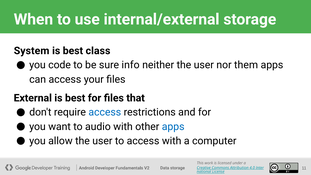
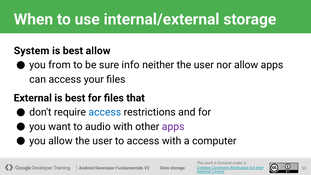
best class: class -> allow (98, 51)
code: code -> from (59, 65)
nor them: them -> allow (246, 65)
apps colour: blue -> purple (173, 127)
